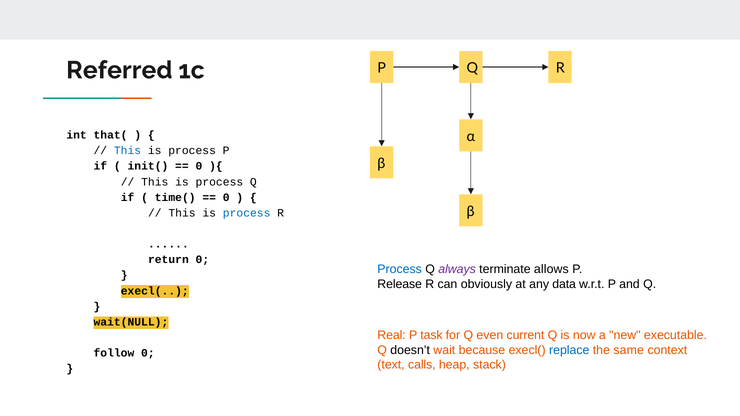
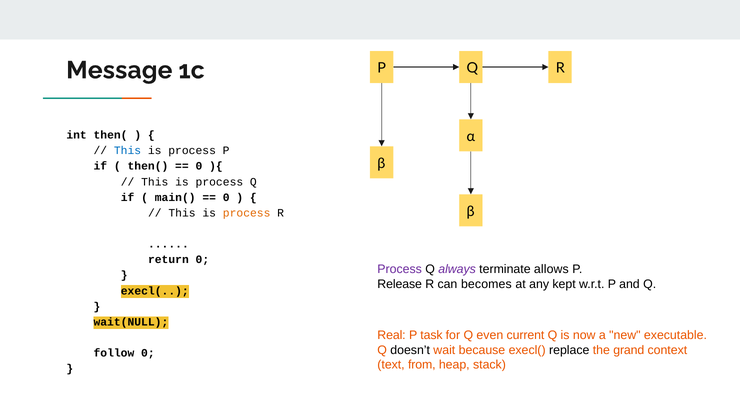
Referred: Referred -> Message (119, 70)
int that(: that( -> then( (111, 135)
init(: init( -> then( (148, 166)
time(: time( -> main( (175, 197)
process colour: blue -> orange (247, 213)
Process colour: blue -> purple (400, 270)
obviously: obviously -> becomes (486, 284)
data: data -> kept (564, 284)
replace colour: blue -> black (569, 350)
same: same -> grand (629, 350)
calls: calls -> from (422, 365)
